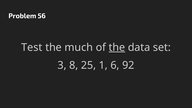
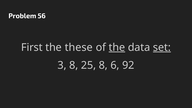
Test: Test -> First (32, 47)
much: much -> these (79, 47)
set underline: none -> present (162, 47)
25 1: 1 -> 8 (103, 65)
